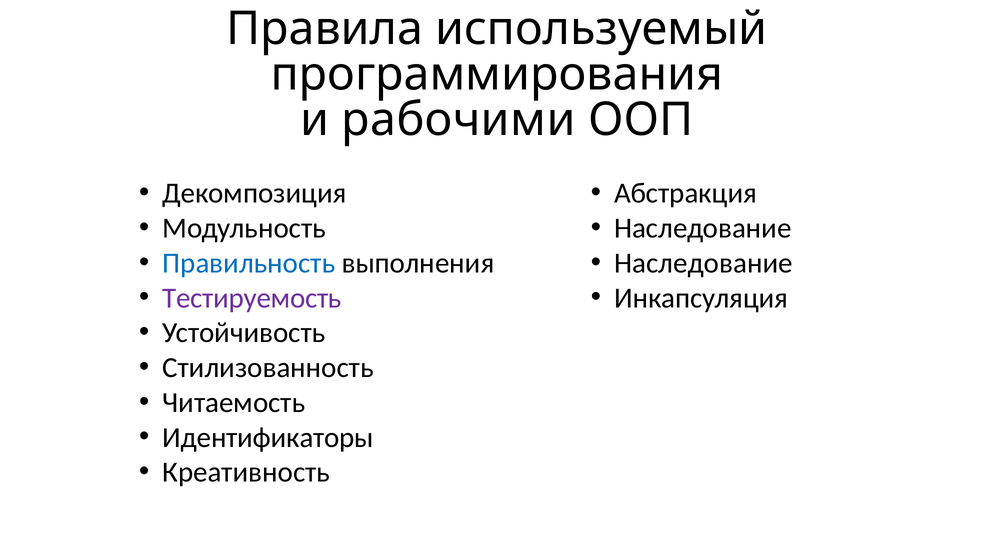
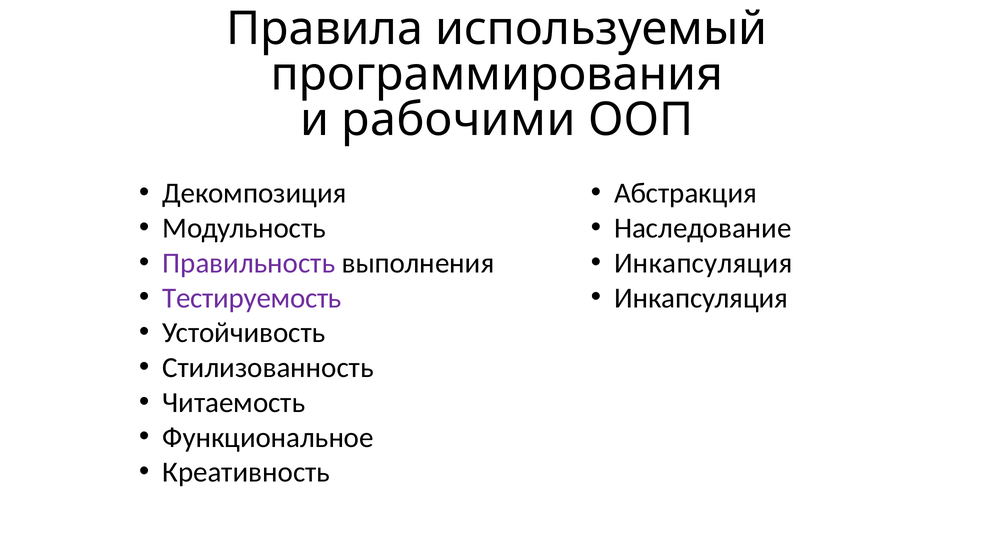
Правильность colour: blue -> purple (249, 263)
Наследование: Наследование -> Инкапсуляция (703, 263)
Идентификаторы: Идентификаторы -> Функциональное (268, 437)
